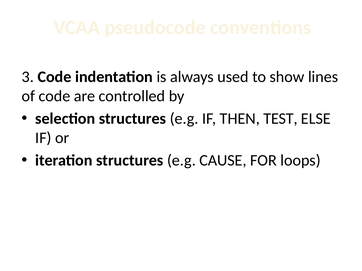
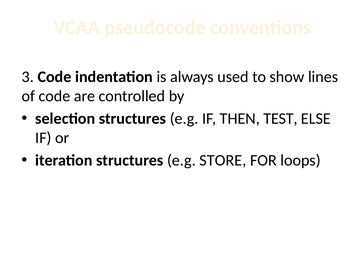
CAUSE: CAUSE -> STORE (223, 161)
